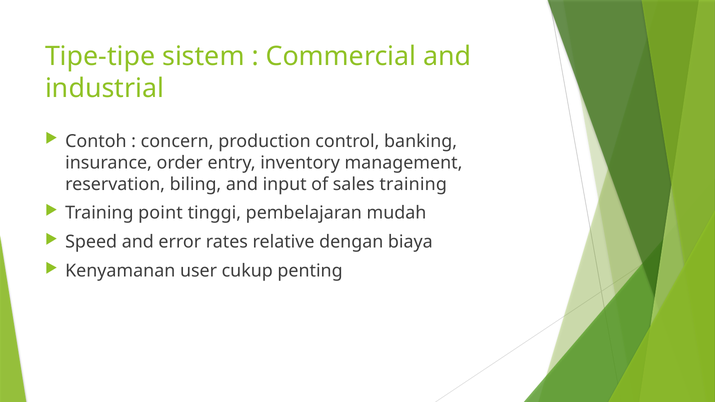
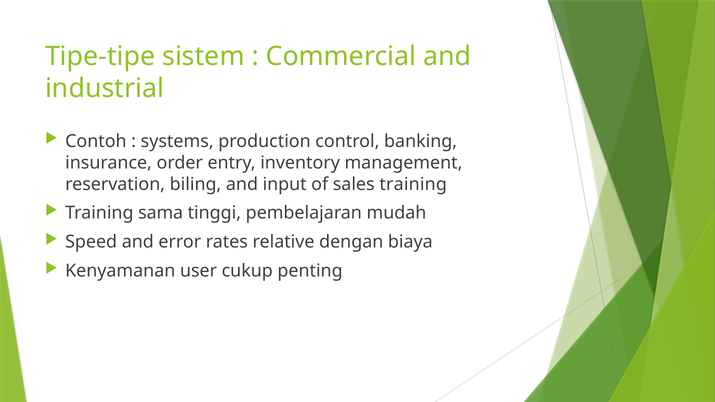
concern: concern -> systems (177, 141)
point: point -> sama (161, 213)
